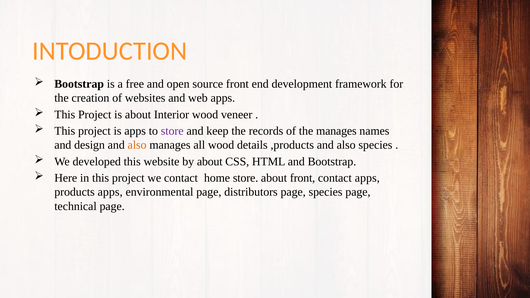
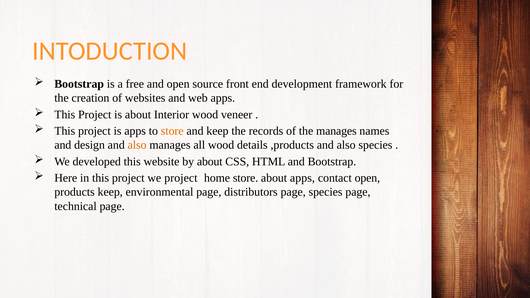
store colour: purple -> orange (172, 131)
we contact: contact -> project (181, 178)
about front: front -> apps (302, 178)
contact apps: apps -> open (367, 178)
products apps: apps -> keep (110, 192)
